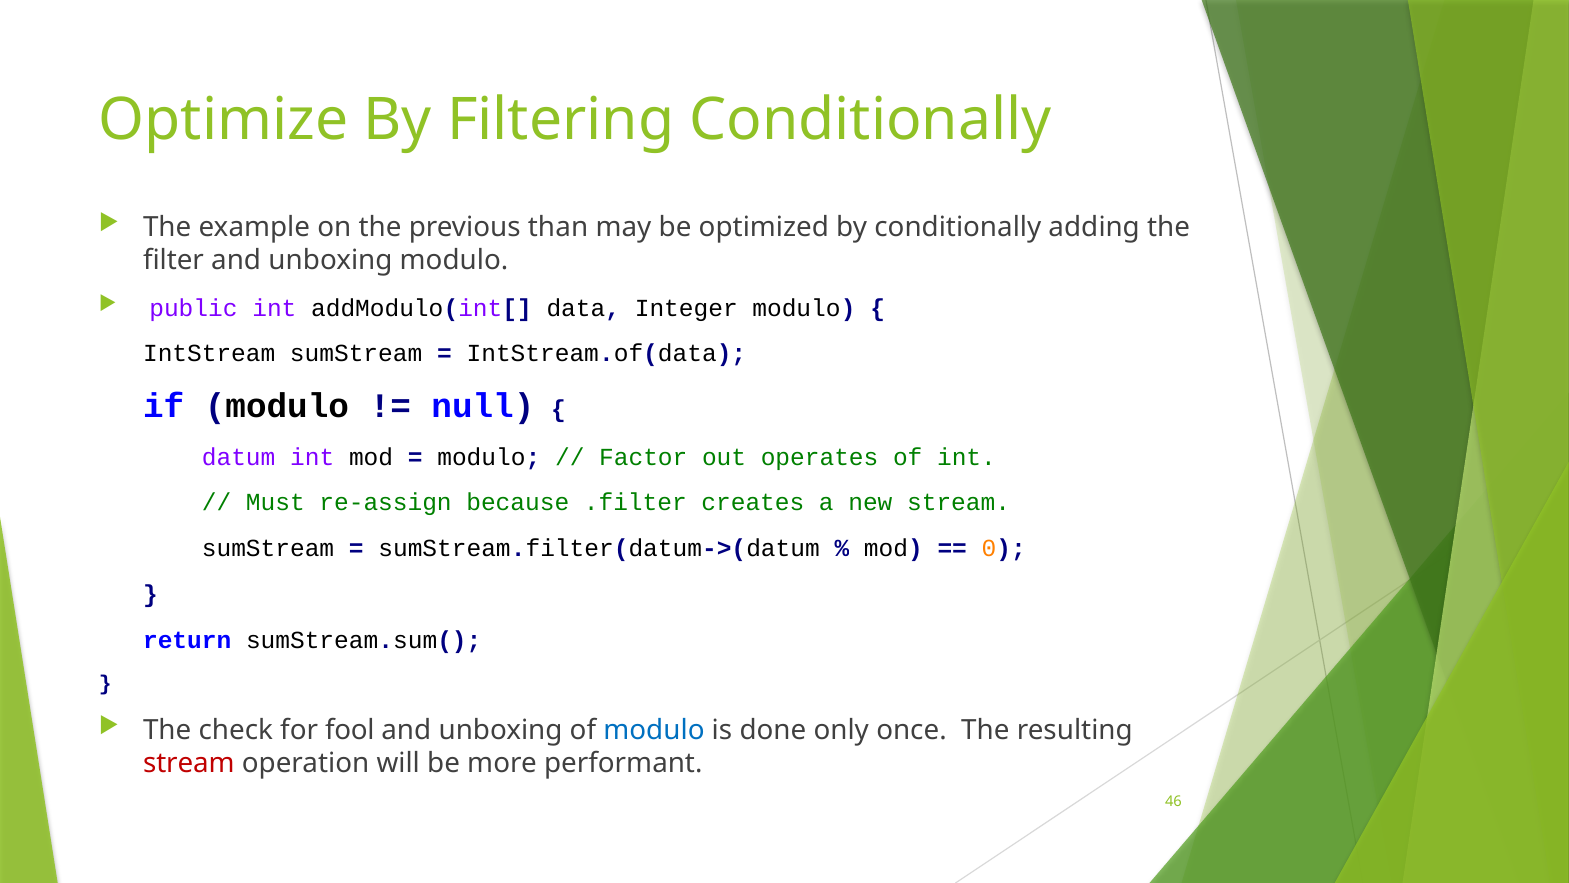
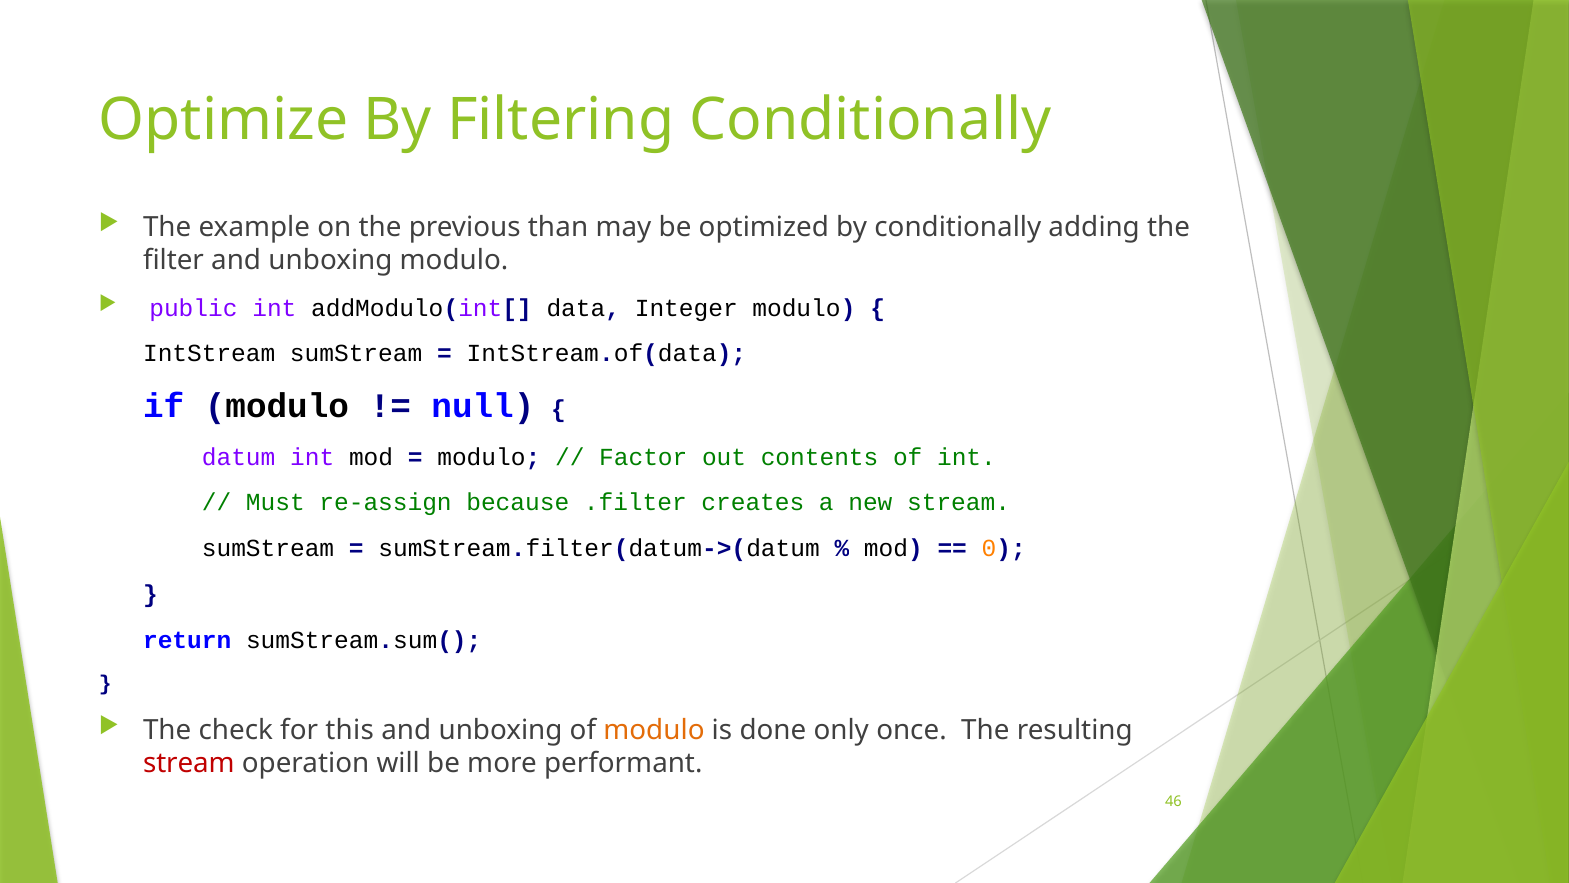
operates: operates -> contents (820, 457)
fool: fool -> this (350, 730)
modulo colour: blue -> orange (654, 730)
